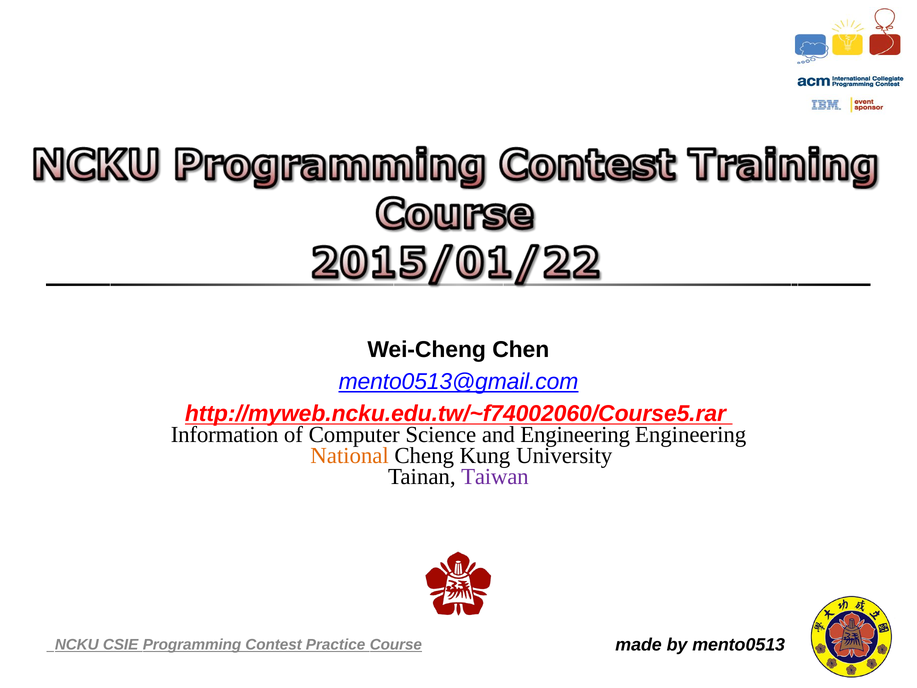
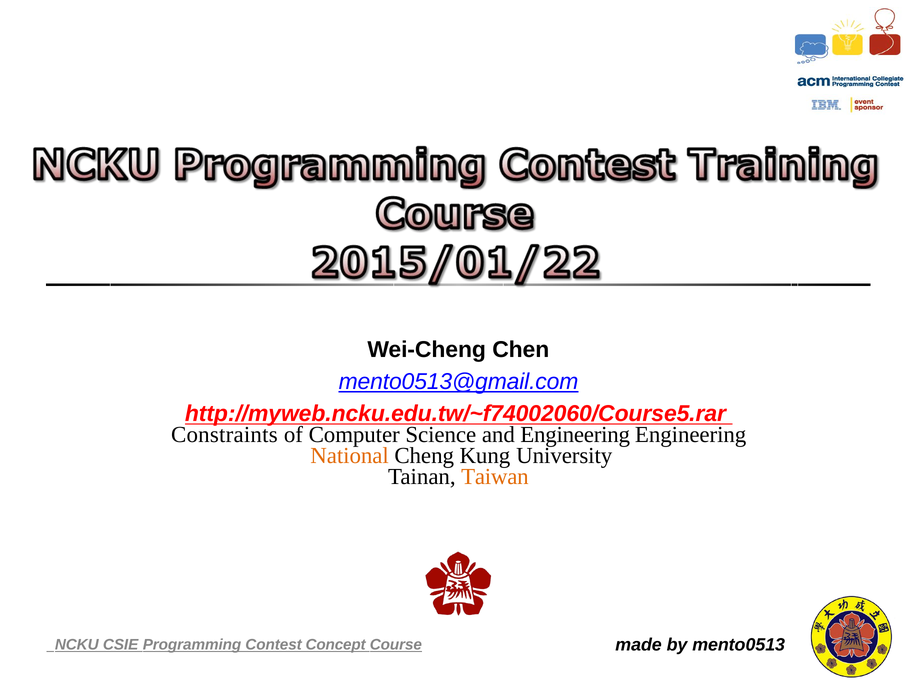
Information: Information -> Constraints (224, 435)
Taiwan colour: purple -> orange (495, 476)
Practice: Practice -> Concept (336, 644)
